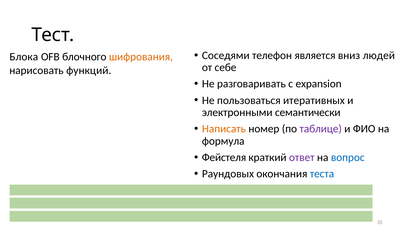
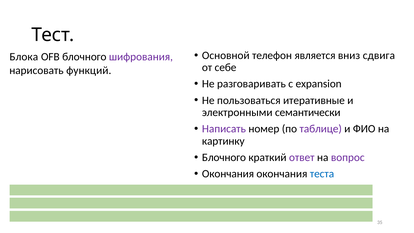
Соседями: Соседями -> Основной (226, 55)
людей: людей -> сдвига (379, 55)
шифрования colour: orange -> purple (141, 57)
итеративных: итеративных -> итеративные (314, 100)
Написать colour: orange -> purple (224, 129)
формула: формула -> картинку (223, 141)
Фейстеля: Фейстеля -> Блочного (224, 157)
вопрос colour: blue -> purple (348, 157)
Раундовых: Раундовых -> Окончания (228, 174)
